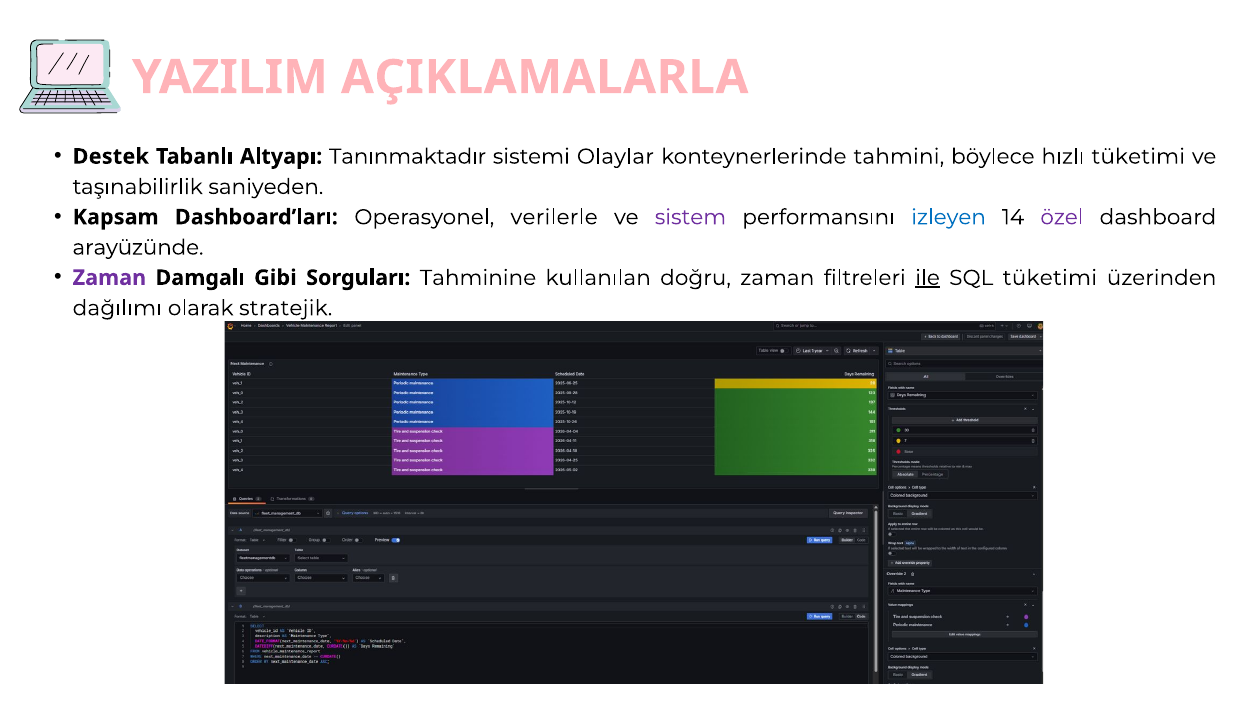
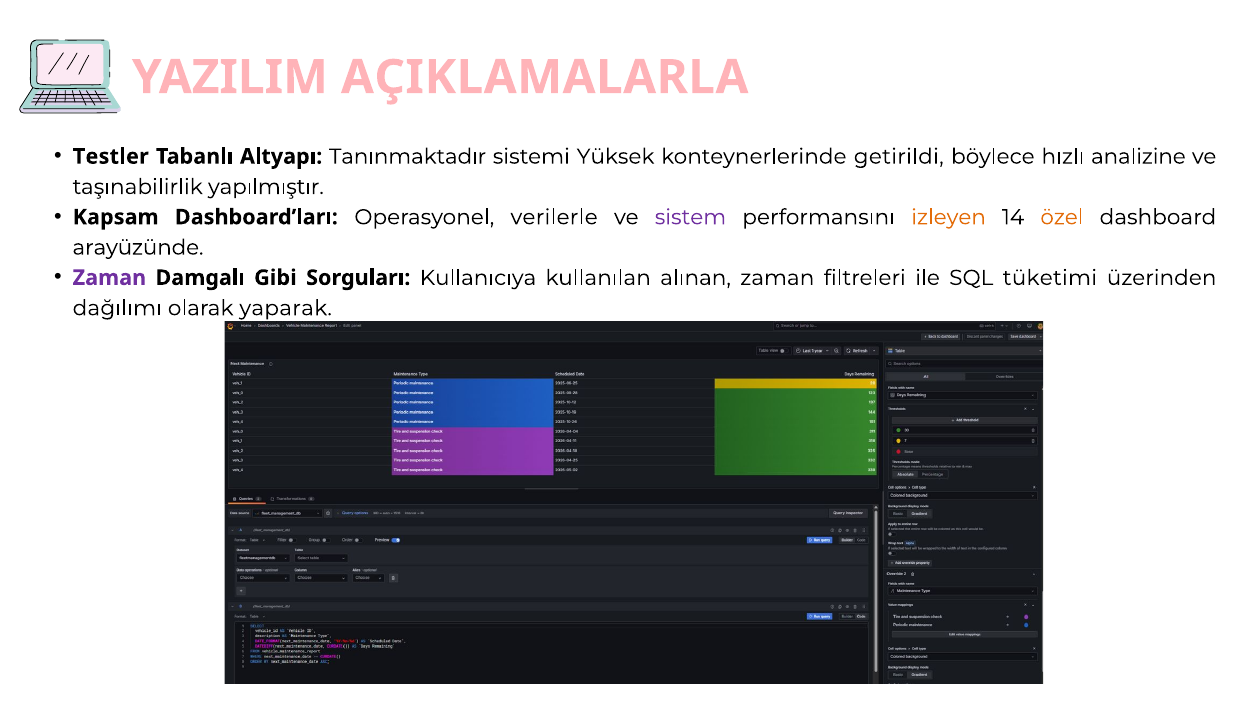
Destek: Destek -> Testler (111, 157)
Olaylar: Olaylar -> Yüksek (616, 157)
tahmini: tahmini -> getirildi (899, 157)
hızlı tüketimi: tüketimi -> analizine (1138, 157)
saniyeden: saniyeden -> yapılmıştır (266, 187)
izleyen colour: blue -> orange (949, 217)
özel colour: purple -> orange (1062, 217)
Tahminine: Tahminine -> Kullanıcıya (478, 278)
doğru: doğru -> alınan (696, 278)
ile underline: present -> none (928, 278)
stratejik: stratejik -> yaparak (286, 308)
